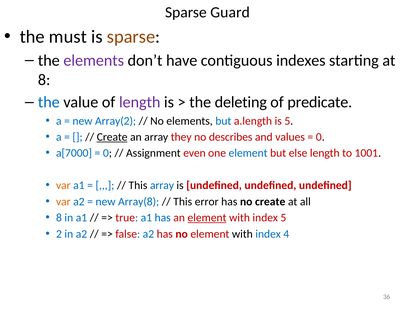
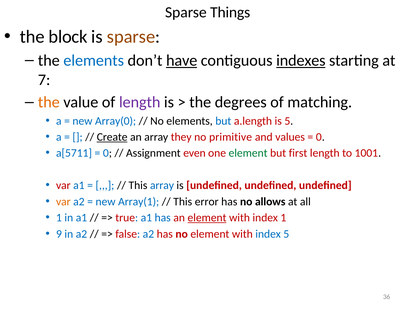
Guard: Guard -> Things (230, 12)
must: must -> block (68, 37)
elements colour: purple -> blue (94, 60)
have underline: none -> present (182, 60)
indexes underline: none -> present (301, 60)
8: 8 -> 7 (44, 80)
the colour: blue -> orange (49, 102)
deleting: deleting -> degrees (241, 102)
predicate: predicate -> matching (320, 102)
Array(2: Array(2 -> Array(0 (116, 121)
describes: describes -> primitive (231, 137)
a[7000: a[7000 -> a[5711 (74, 153)
element colour: blue -> green (248, 153)
else: else -> first (298, 153)
var colour: orange -> red (63, 186)
Array(8: Array(8 -> Array(1 (139, 202)
no create: create -> allows (270, 202)
8: 8 -> 1 (59, 218)
index 5: 5 -> 1 (283, 218)
2: 2 -> 9 (59, 234)
with colour: black -> red (242, 234)
index 4: 4 -> 5 (286, 234)
